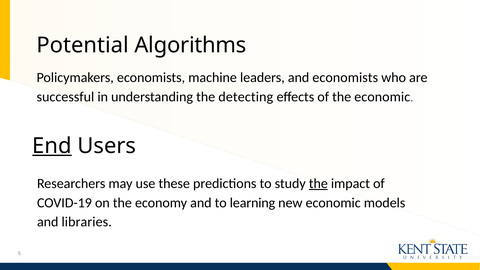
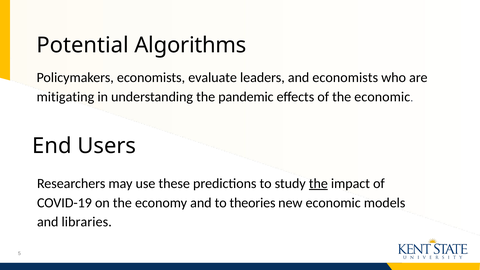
machine: machine -> evaluate (213, 78)
successful: successful -> mitigating (65, 97)
detecting: detecting -> pandemic (246, 97)
End underline: present -> none (52, 146)
learning: learning -> theories (253, 203)
